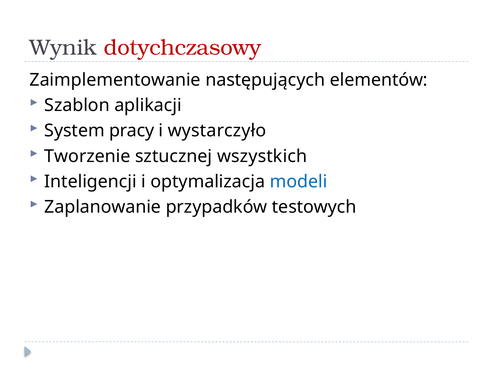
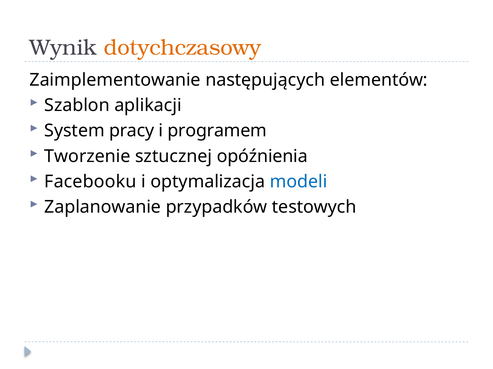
dotychczasowy colour: red -> orange (183, 48)
wystarczyło: wystarczyło -> programem (217, 131)
wszystkich: wszystkich -> opóźnienia (262, 156)
Inteligencji: Inteligencji -> Facebooku (90, 182)
